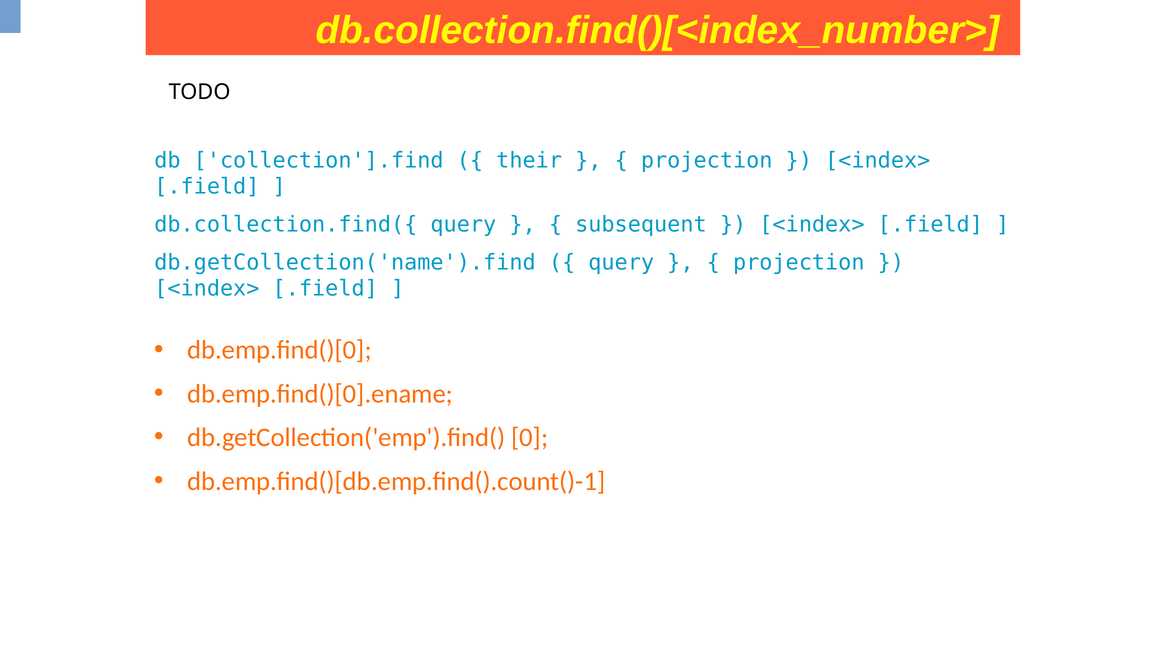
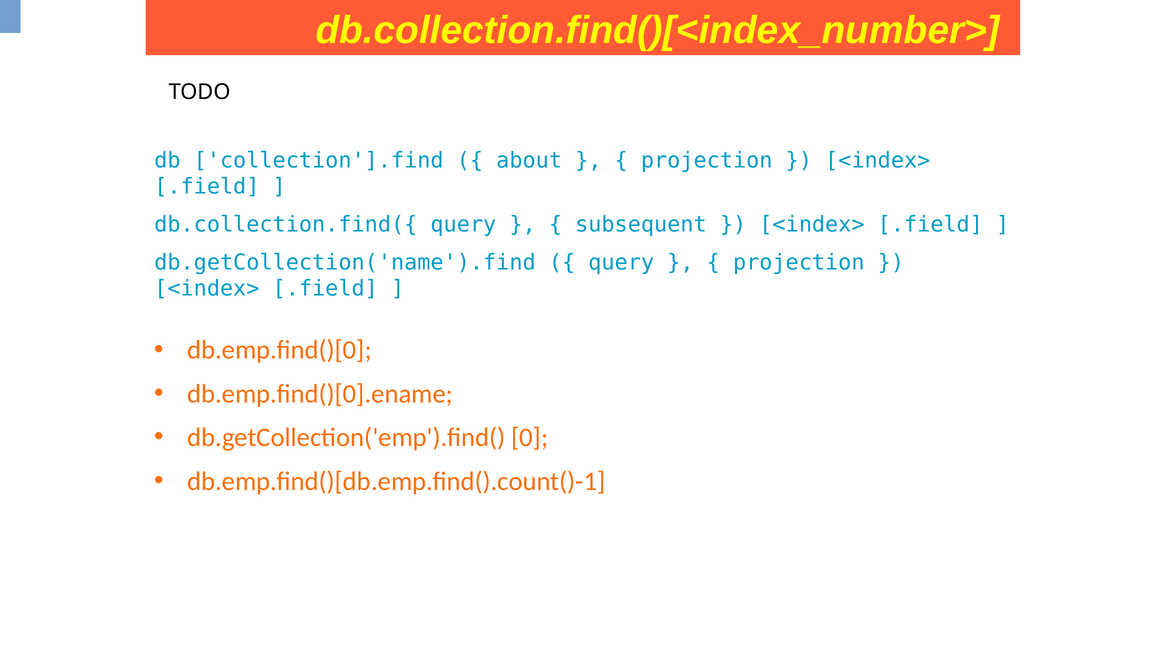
their: their -> about (529, 160)
